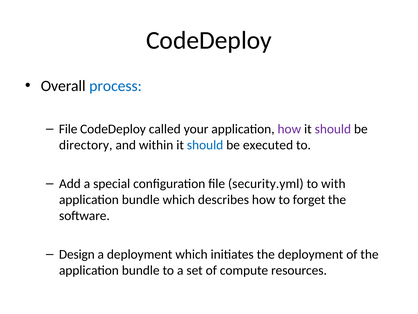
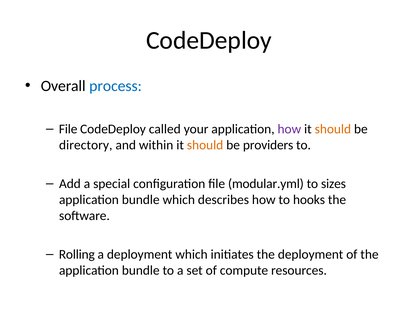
should colour: purple -> orange (333, 129)
should colour: blue -> orange (205, 145)
executed: executed -> providers (268, 145)
security.yml: security.yml -> modular.yml (266, 183)
with: with -> sizes (333, 183)
forget: forget -> hooks (309, 199)
Design: Design -> Rolling (77, 254)
